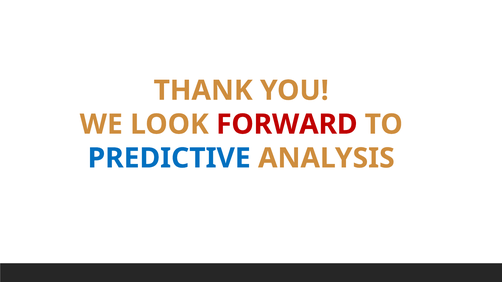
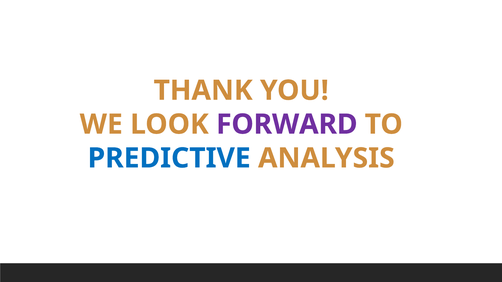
FORWARD colour: red -> purple (287, 125)
